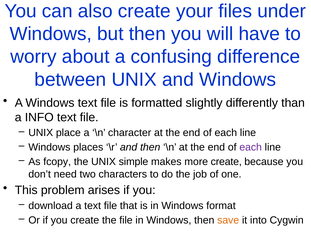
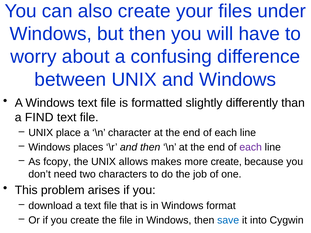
INFO: INFO -> FIND (39, 117)
simple: simple -> allows (133, 162)
save colour: orange -> blue (228, 220)
